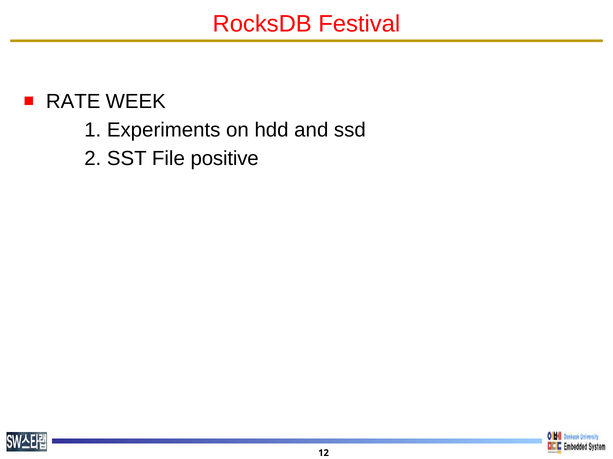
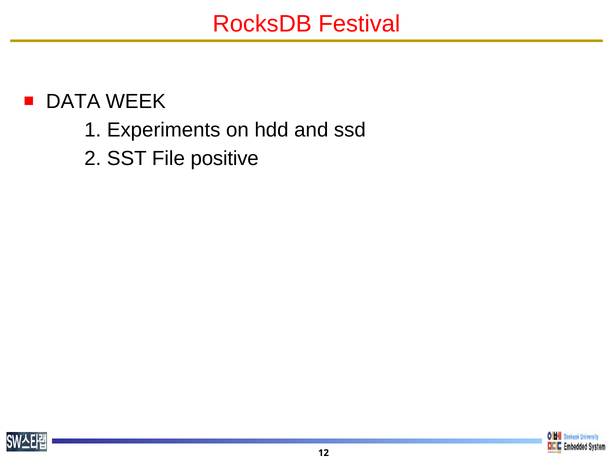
RATE: RATE -> DATA (73, 101)
